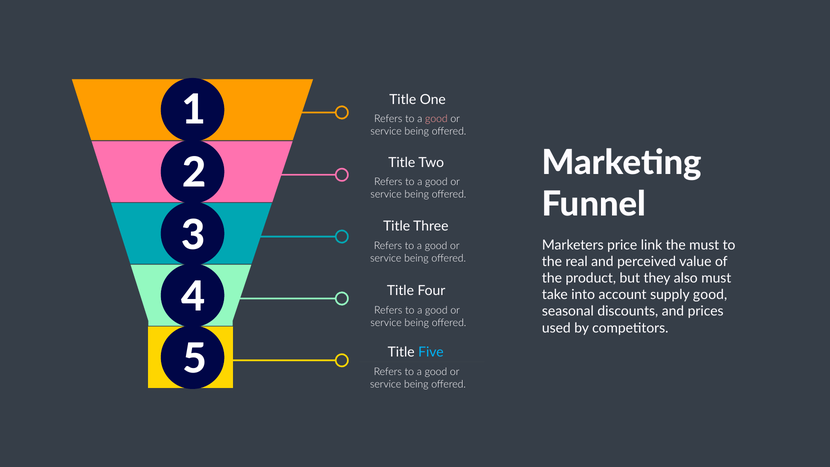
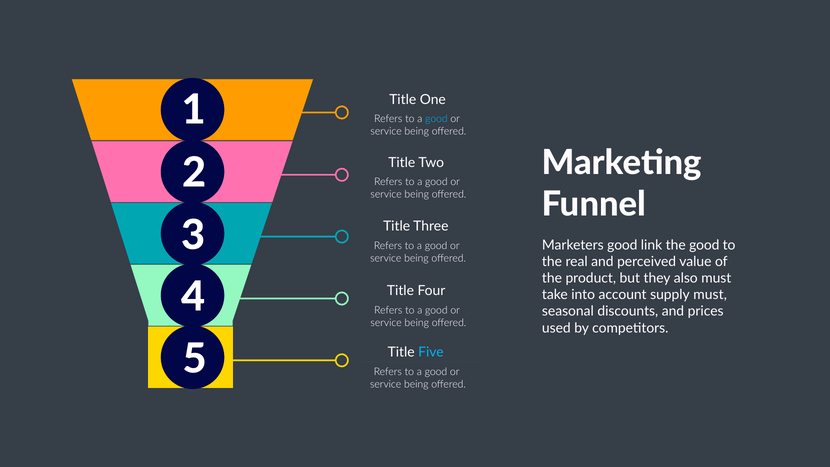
good colour: pink -> light blue (436, 119)
Marketers price: price -> good (622, 245)
the must: must -> good (704, 245)
supply good: good -> must (710, 295)
